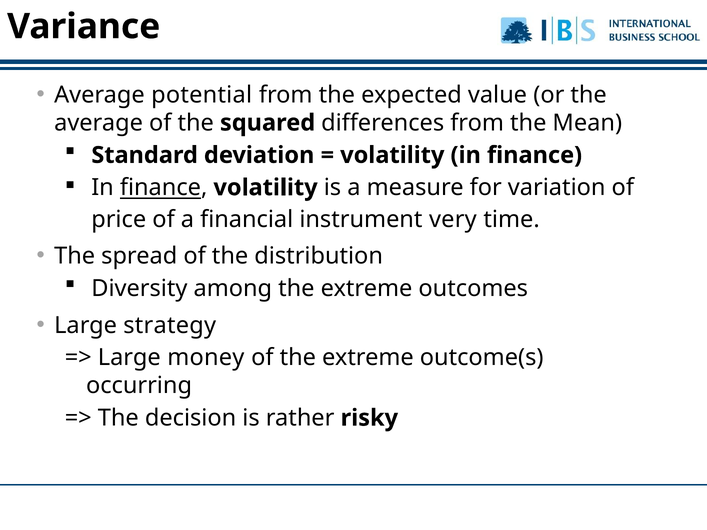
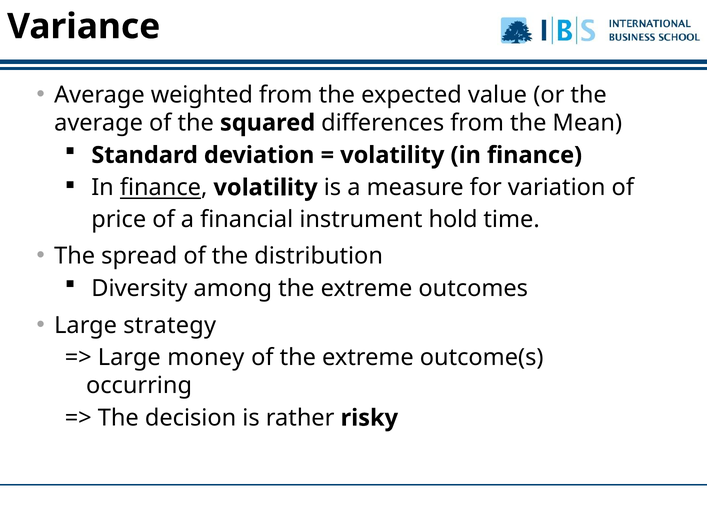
potential: potential -> weighted (202, 95)
very: very -> hold (453, 219)
